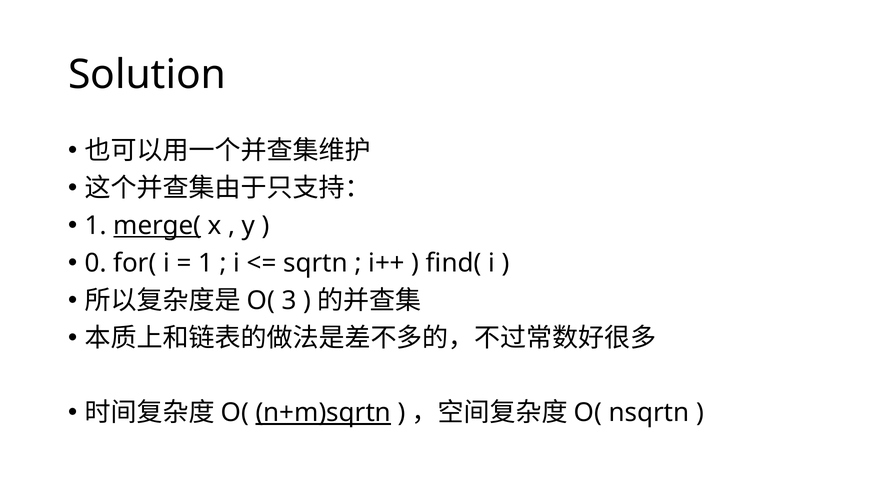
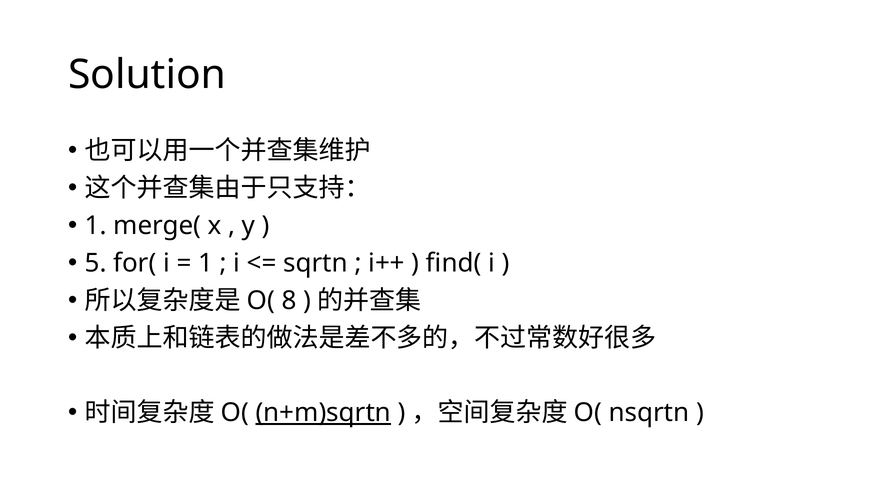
merge( underline: present -> none (157, 226)
0: 0 -> 5 (96, 263)
3: 3 -> 8 (289, 300)
